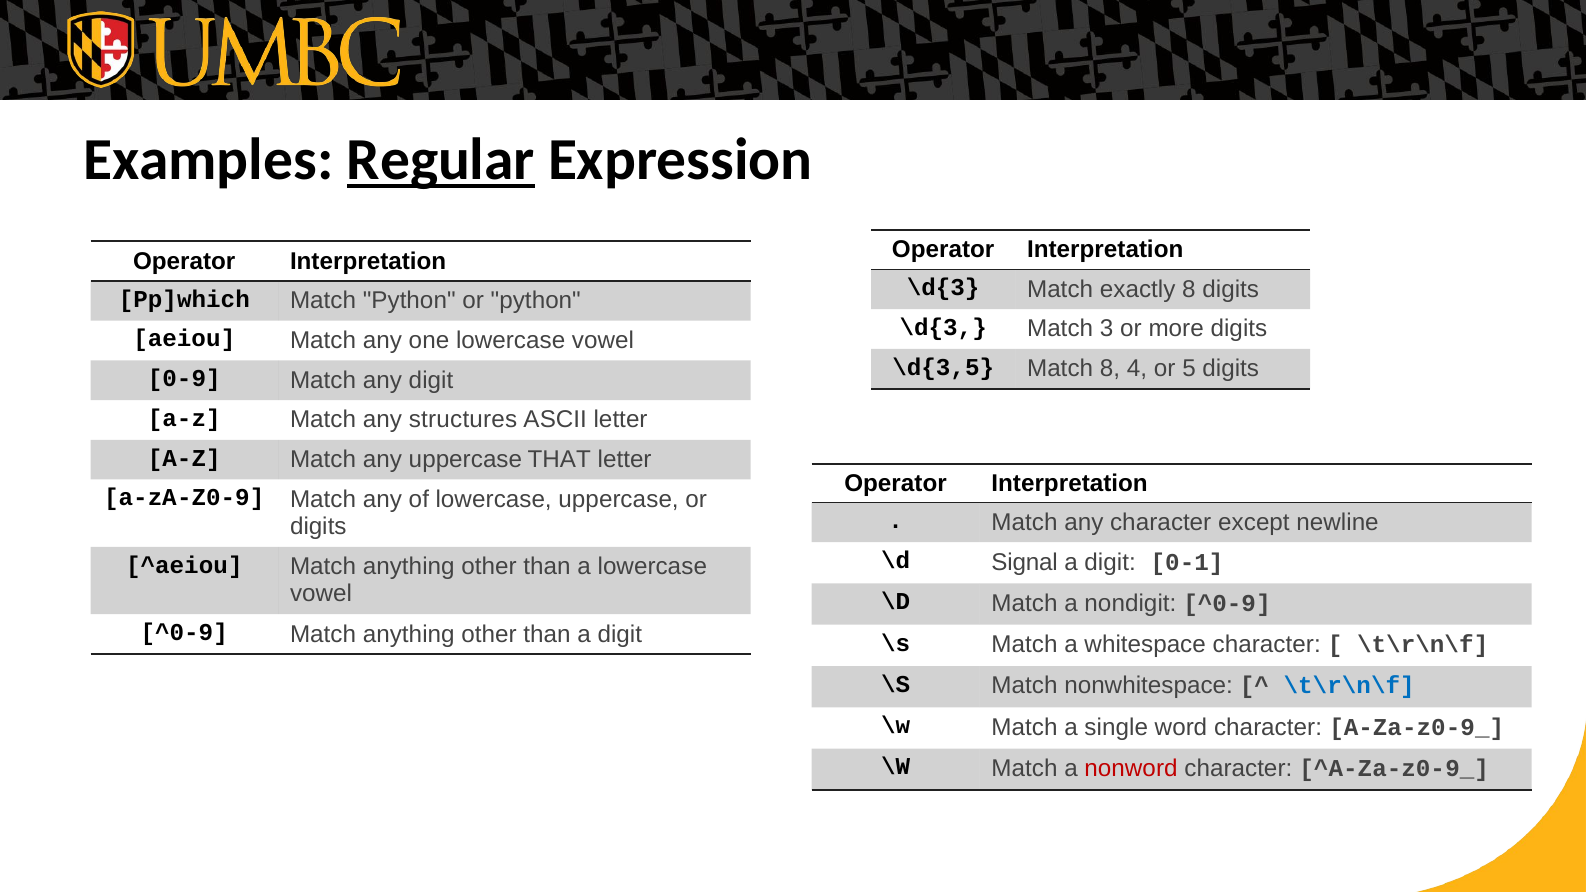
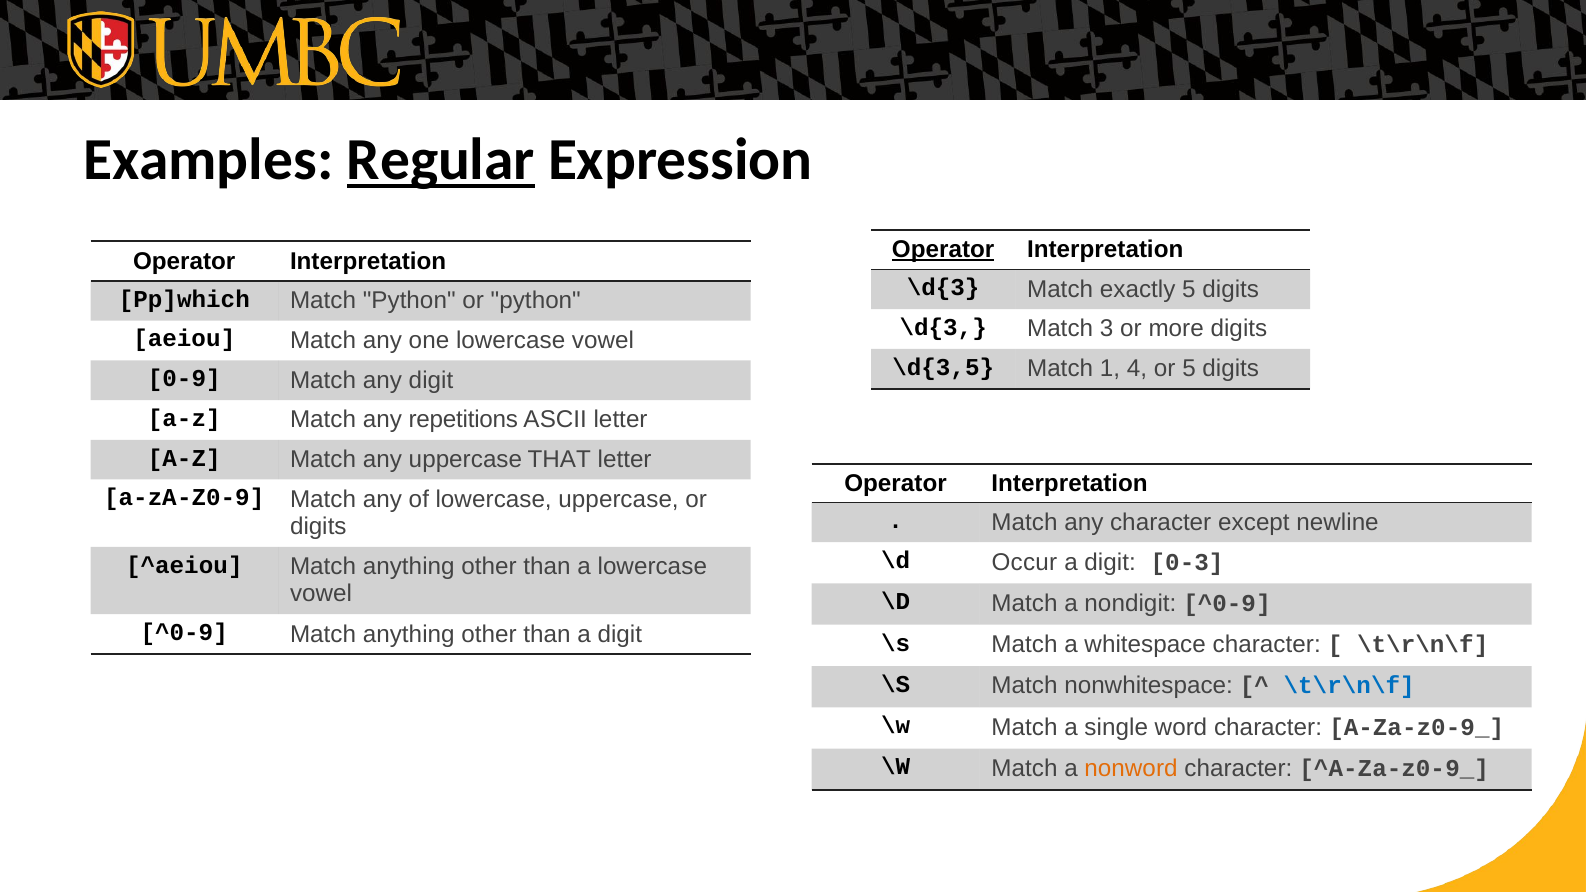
Operator underline: none -> present (943, 250)
exactly 8: 8 -> 5 (1189, 289)
Match 8: 8 -> 1 (1110, 369)
structures: structures -> repetitions (463, 420)
Signal: Signal -> Occur (1024, 562)
0-1: 0-1 -> 0-3 (1187, 562)
nonword colour: red -> orange (1131, 769)
